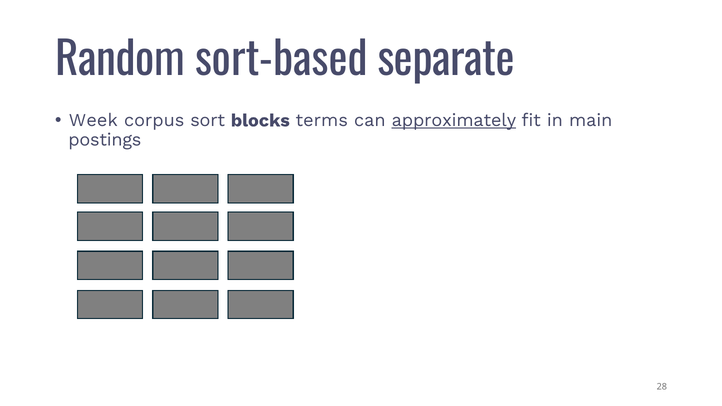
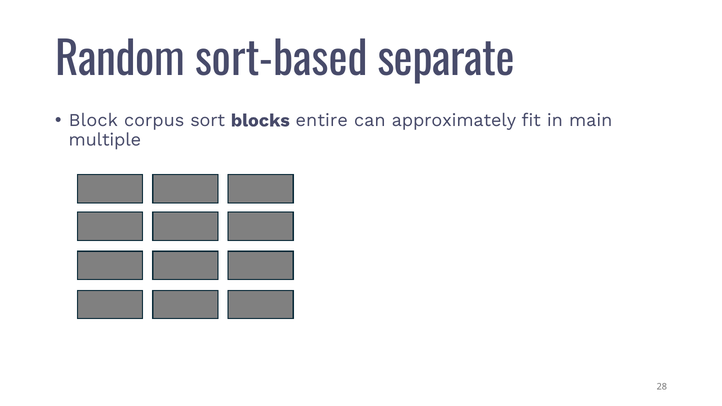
Week: Week -> Block (93, 120)
terms: terms -> entire (322, 120)
approximately underline: present -> none (454, 120)
postings: postings -> multiple (105, 140)
